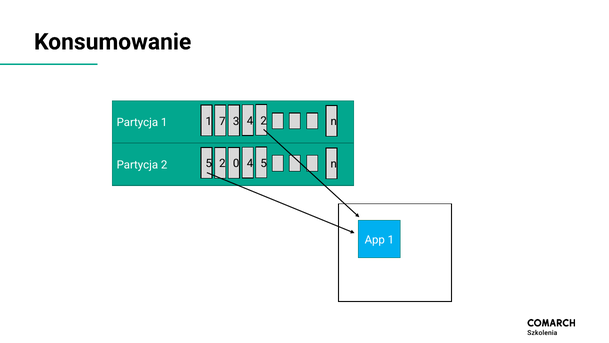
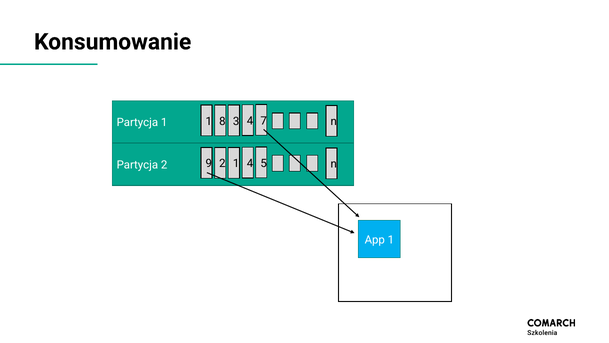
7: 7 -> 8 (222, 121)
3 2: 2 -> 7 (264, 121)
2 5: 5 -> 9 (209, 164)
2 0: 0 -> 1 (236, 164)
